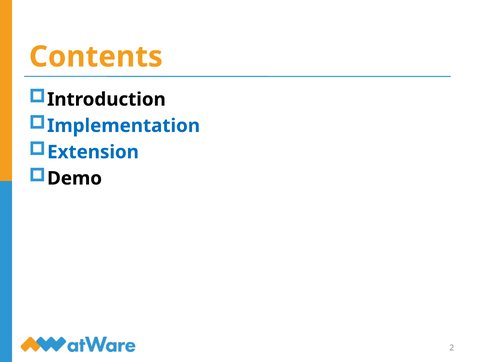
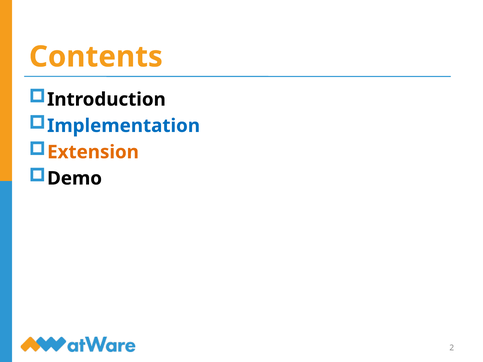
Extension colour: blue -> orange (93, 152)
